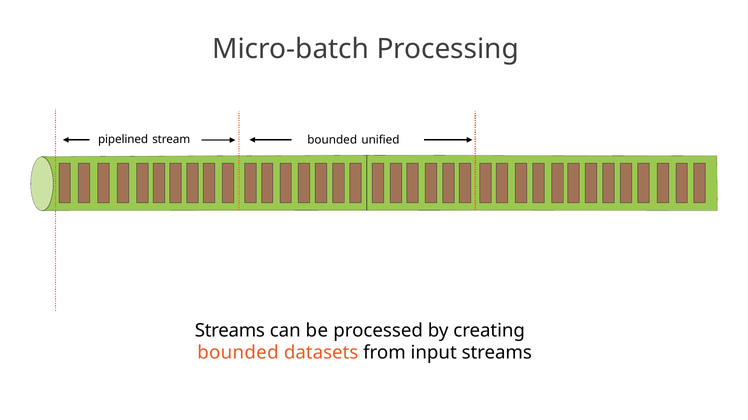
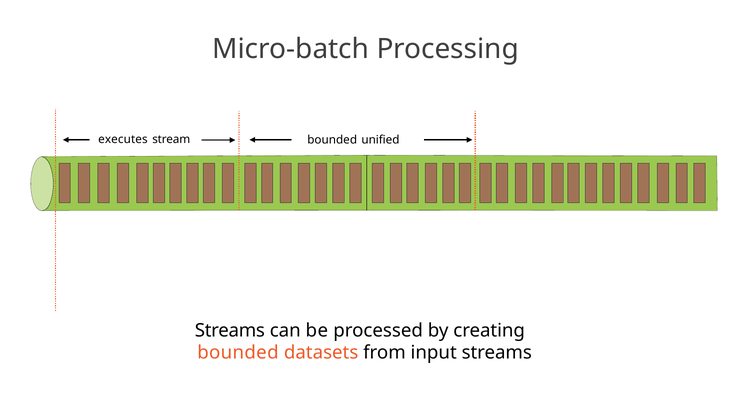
pipelined: pipelined -> executes (123, 140)
